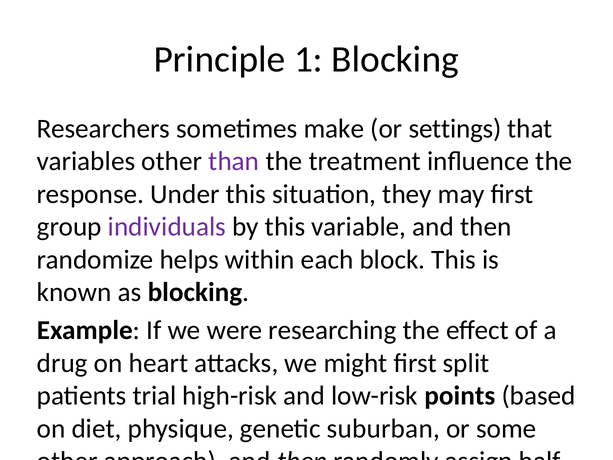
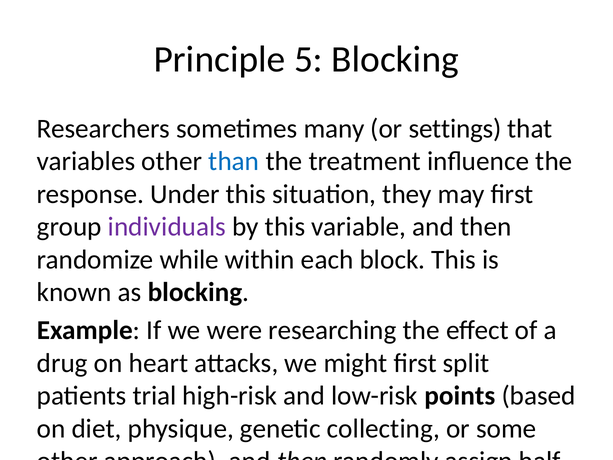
1: 1 -> 5 (308, 59)
make: make -> many (334, 129)
than colour: purple -> blue (234, 161)
helps: helps -> while (189, 259)
suburban: suburban -> collecting (383, 428)
